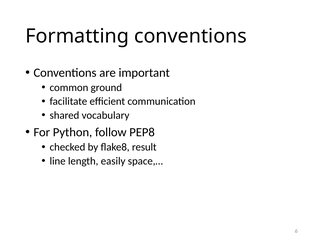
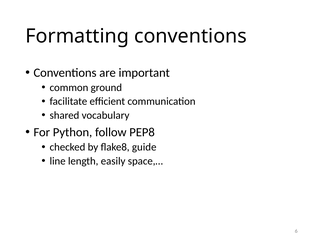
result: result -> guide (144, 147)
